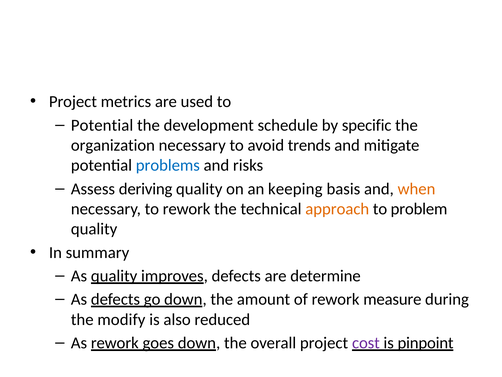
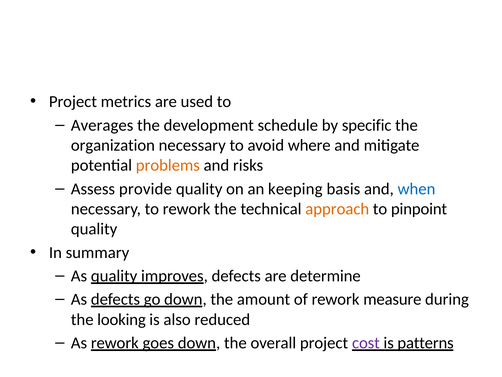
Potential: Potential -> Averages (102, 125)
trends: trends -> where (309, 145)
problems colour: blue -> orange (168, 165)
deriving: deriving -> provide (145, 189)
when colour: orange -> blue (416, 189)
problem: problem -> pinpoint (419, 209)
modify: modify -> looking (122, 319)
pinpoint: pinpoint -> patterns (426, 342)
